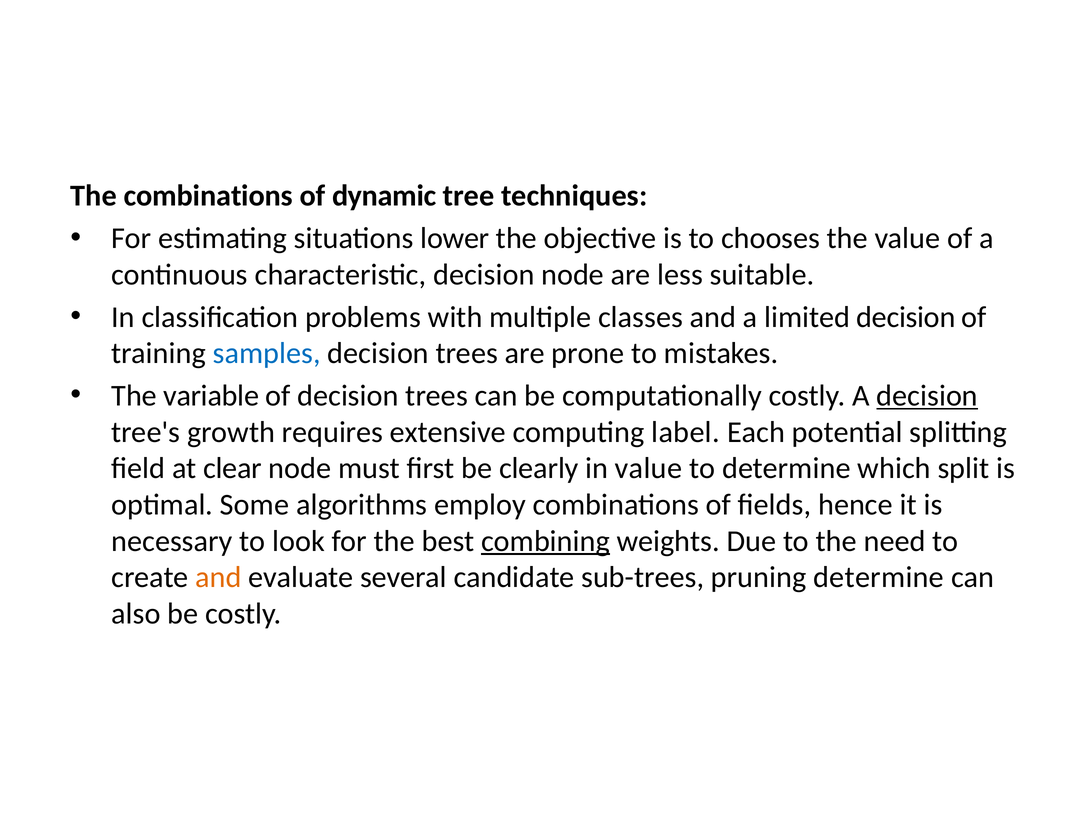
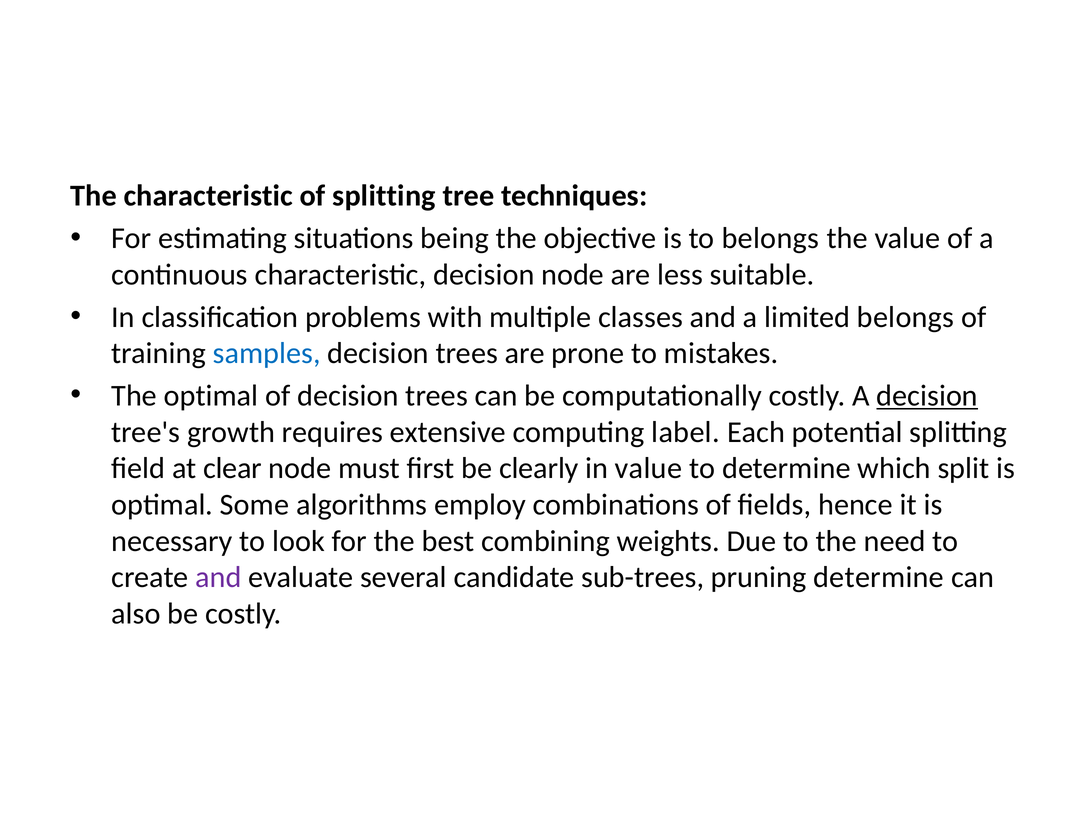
The combinations: combinations -> characteristic (208, 196)
of dynamic: dynamic -> splitting (384, 196)
lower: lower -> being (455, 238)
to chooses: chooses -> belongs (770, 238)
limited decision: decision -> belongs (906, 317)
The variable: variable -> optimal (211, 396)
combining underline: present -> none (545, 541)
and colour: orange -> purple (218, 577)
